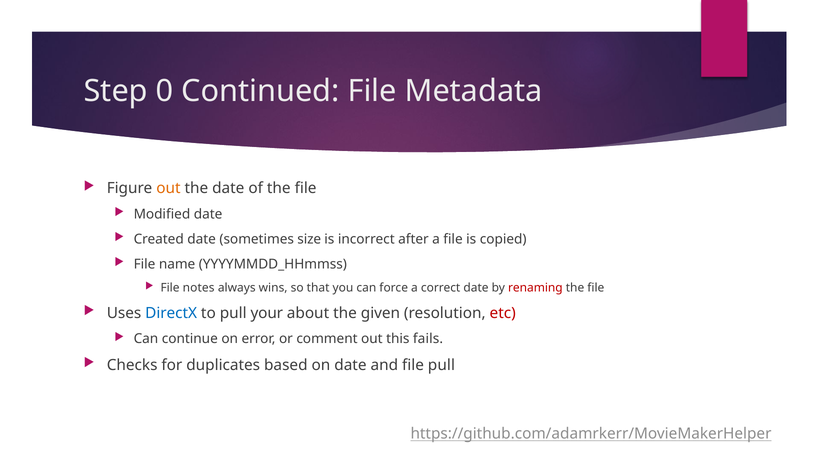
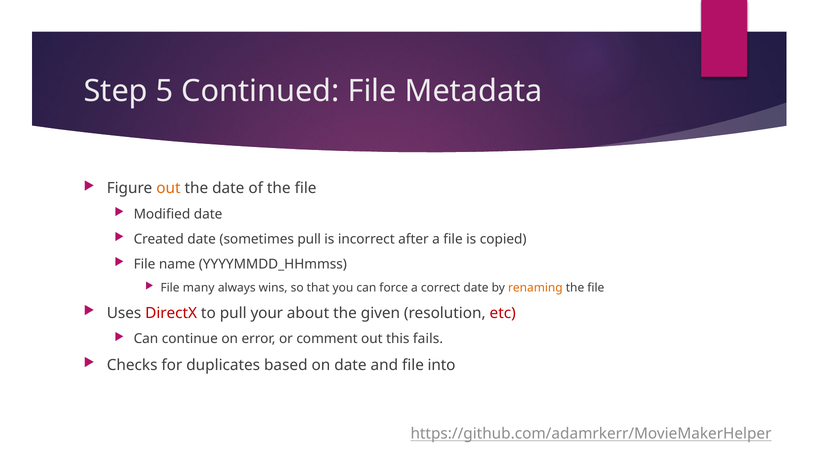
0: 0 -> 5 (165, 91)
sometimes size: size -> pull (309, 239)
notes: notes -> many (199, 288)
renaming colour: red -> orange (535, 288)
DirectX colour: blue -> red (171, 313)
file pull: pull -> into (442, 365)
